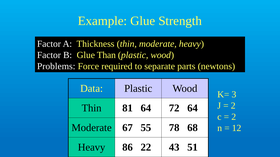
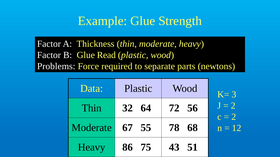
Than: Than -> Read (106, 55)
81: 81 -> 32 (128, 108)
72 64: 64 -> 56 (193, 108)
22: 22 -> 75 (146, 148)
